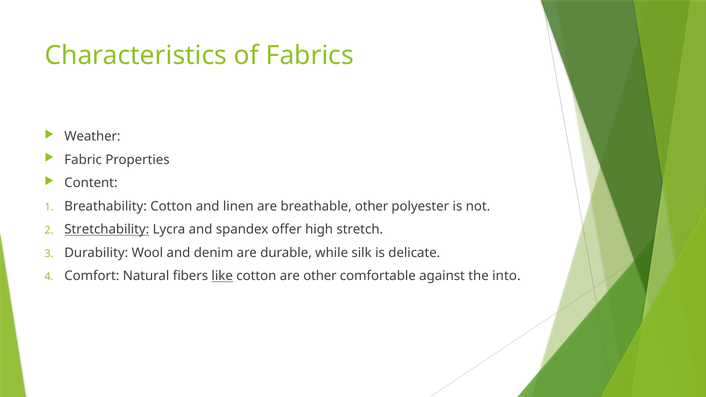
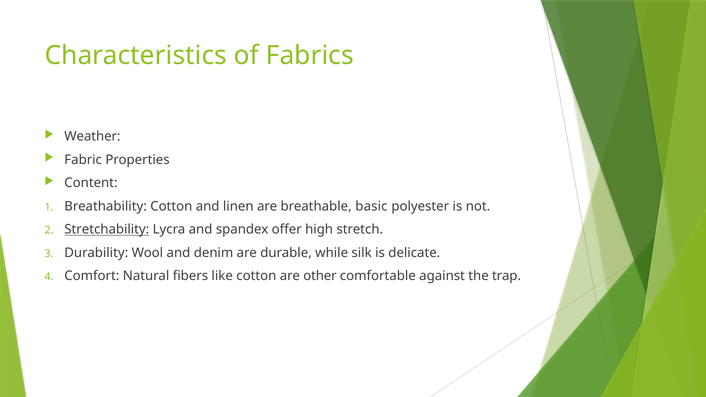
breathable other: other -> basic (371, 206)
like underline: present -> none (222, 276)
into: into -> trap (507, 276)
